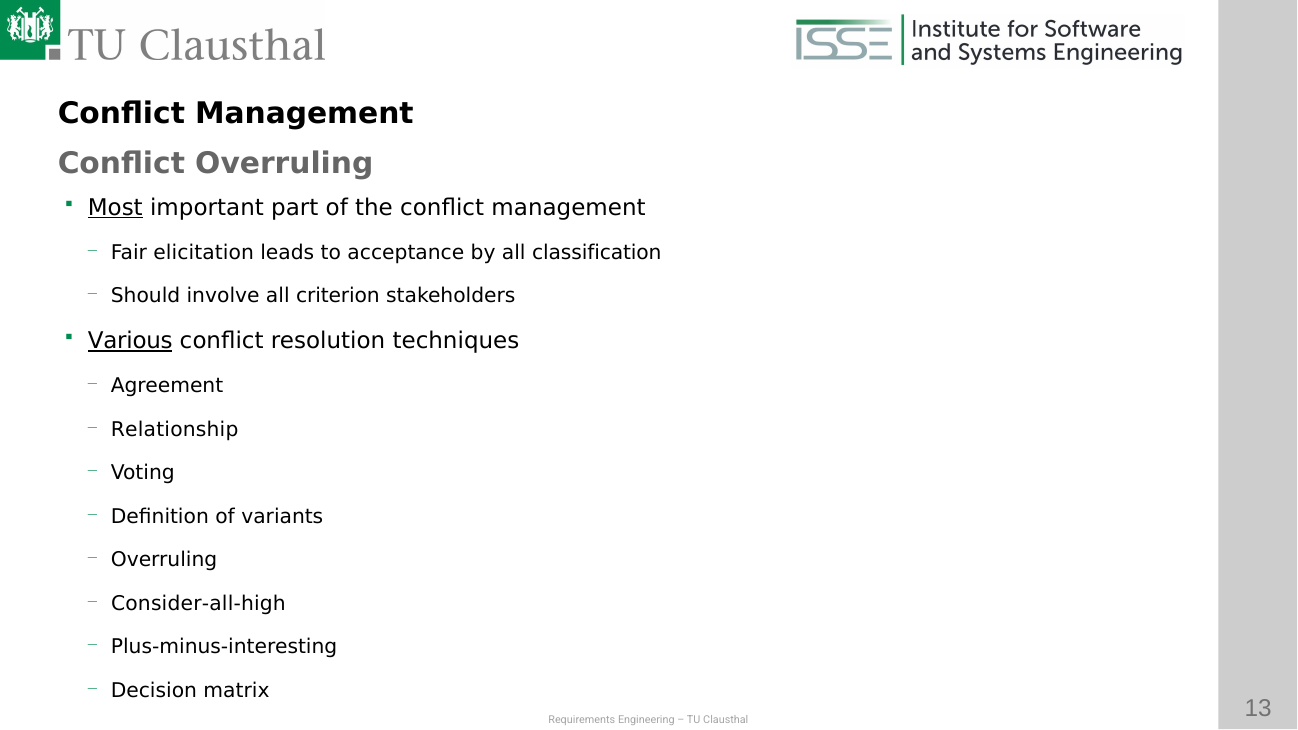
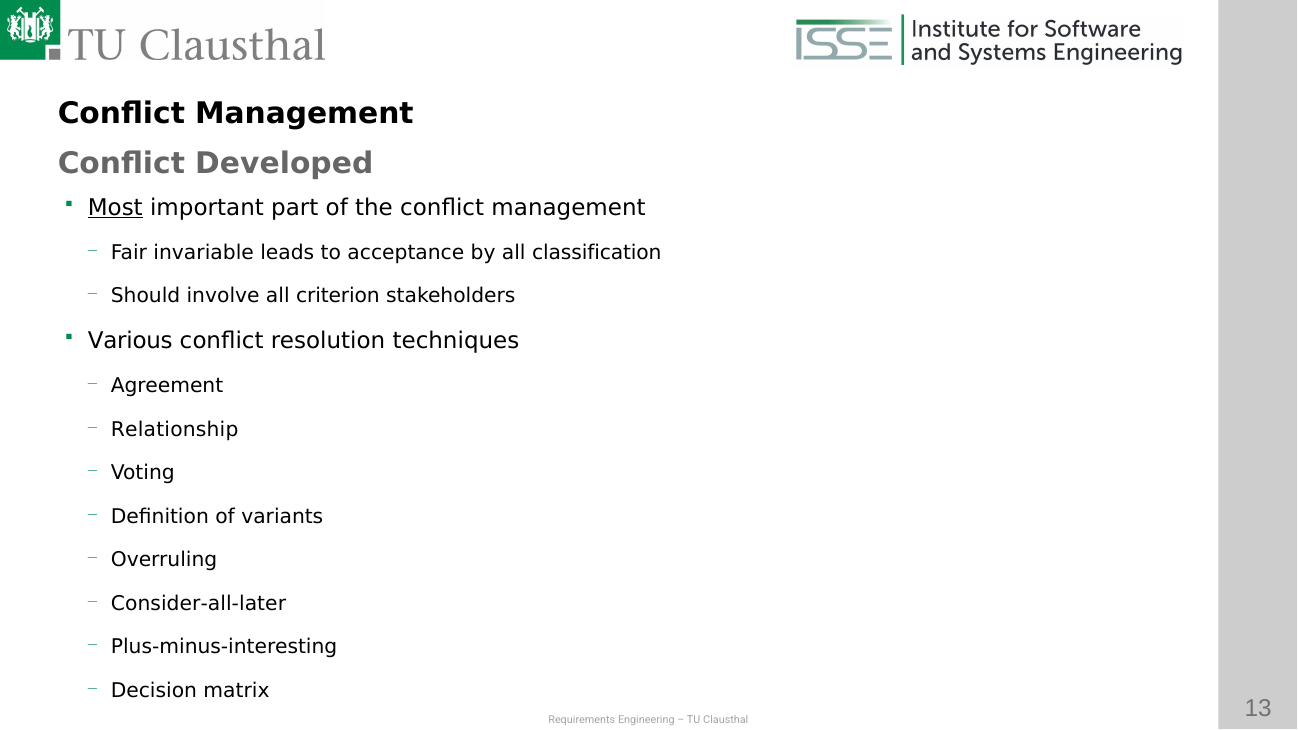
Conflict Overruling: Overruling -> Developed (284, 163)
elicitation: elicitation -> invariable (204, 252)
Various underline: present -> none (130, 341)
Consider-all-high: Consider-all-high -> Consider-all-later (198, 604)
